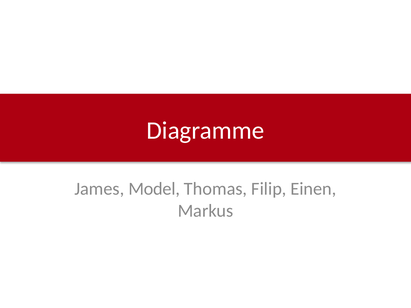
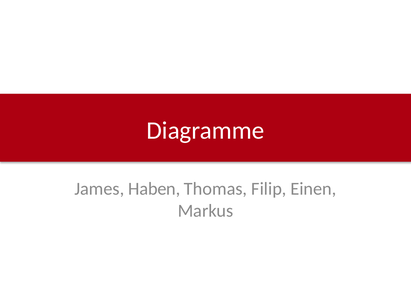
Model: Model -> Haben (154, 189)
